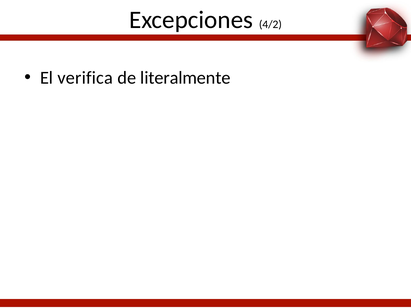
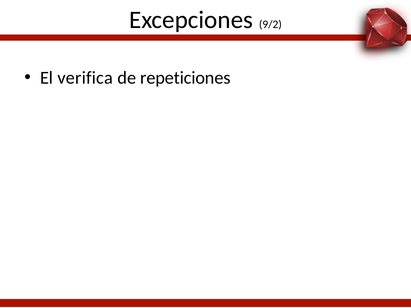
4/2: 4/2 -> 9/2 (270, 24)
literalmente: literalmente -> repeticiones (185, 78)
